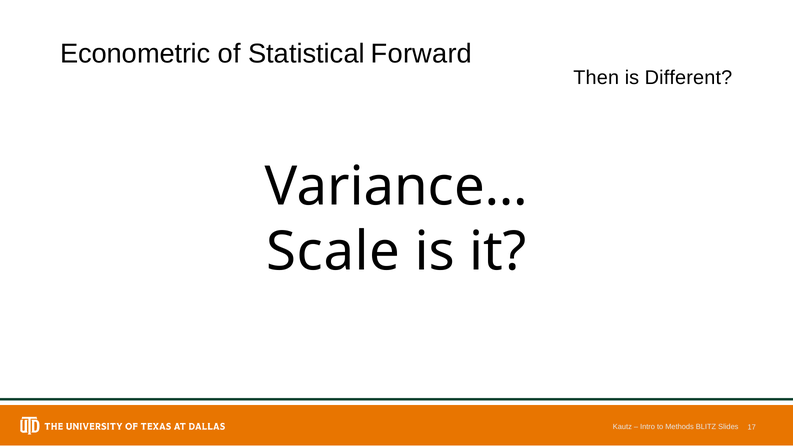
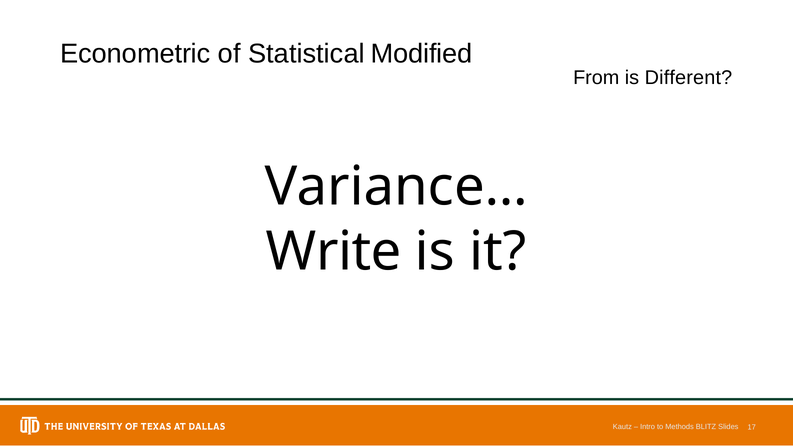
Forward: Forward -> Modified (422, 54)
Then: Then -> From (596, 78)
Scale: Scale -> Write (334, 252)
